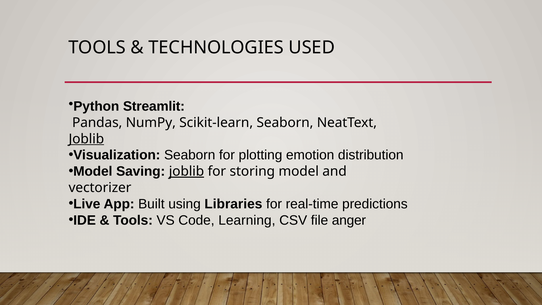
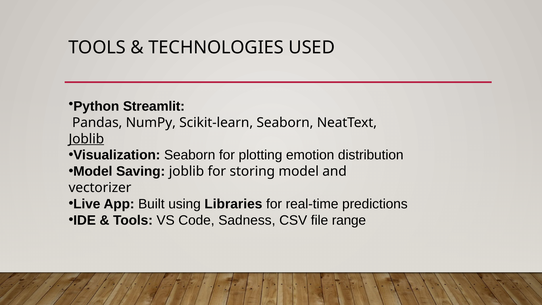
joblib underline: present -> none (186, 171)
Learning: Learning -> Sadness (247, 220)
anger: anger -> range (349, 220)
